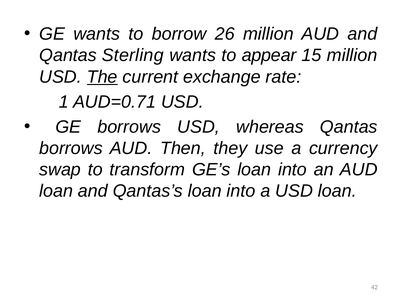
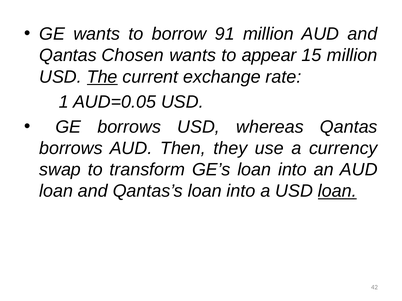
26: 26 -> 91 (225, 34)
Sterling: Sterling -> Chosen (133, 56)
AUD=0.71: AUD=0.71 -> AUD=0.05 (115, 102)
loan underline: none -> present (337, 191)
